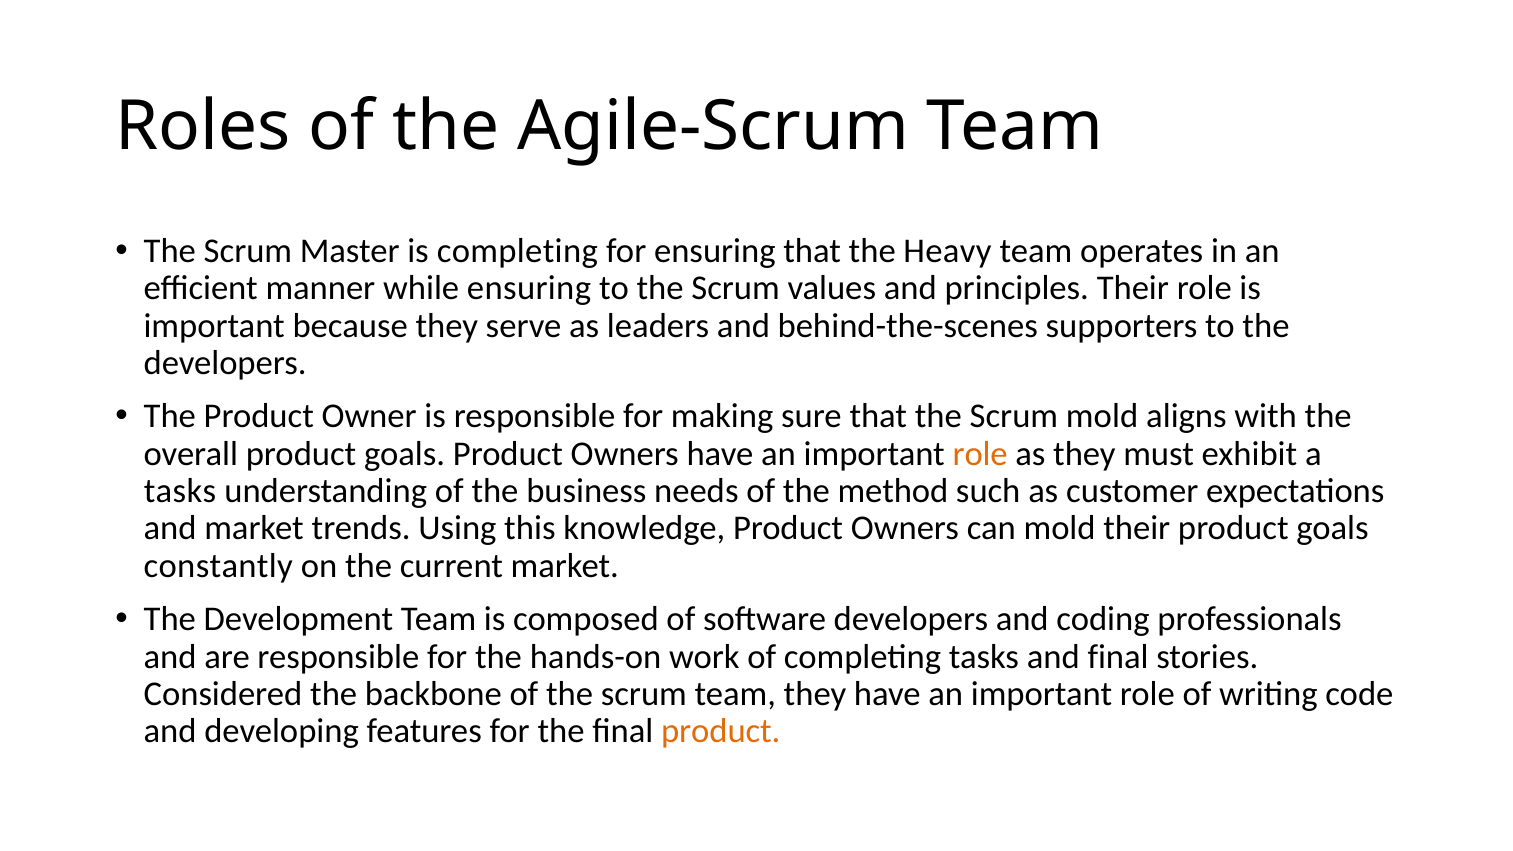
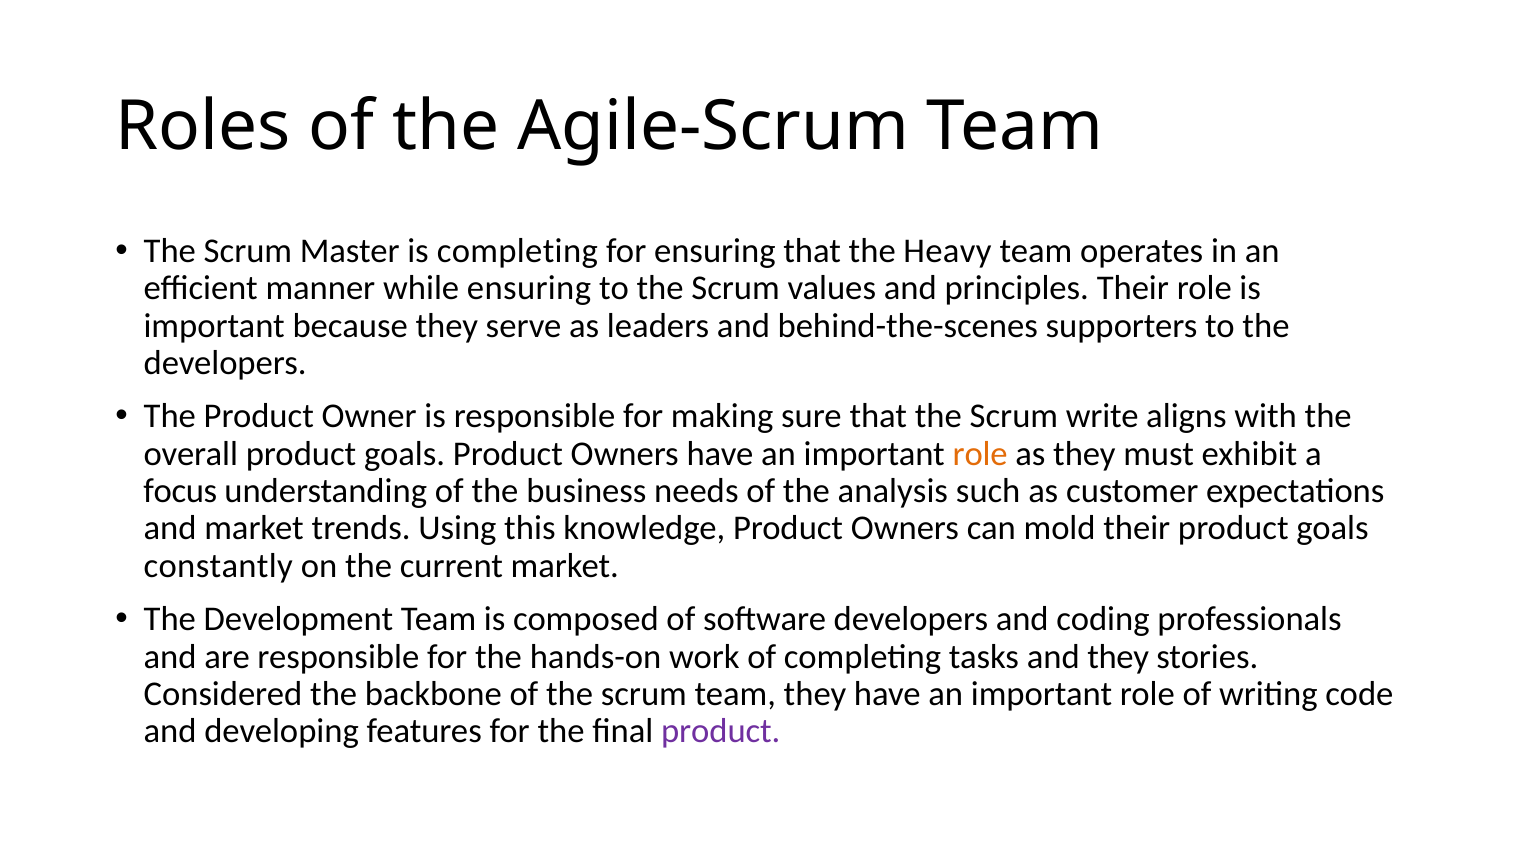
Scrum mold: mold -> write (1102, 416)
tasks: tasks -> focus (180, 491)
method: method -> analysis (893, 491)
and final: final -> they (1118, 657)
product colour: orange -> purple (721, 732)
